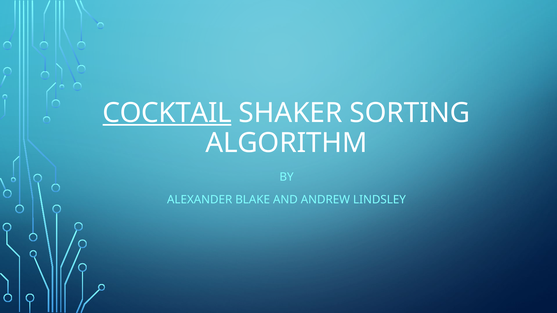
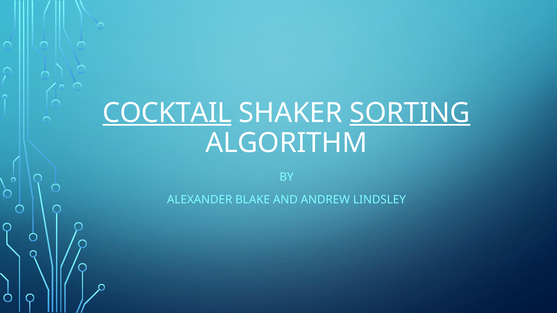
SORTING underline: none -> present (410, 113)
